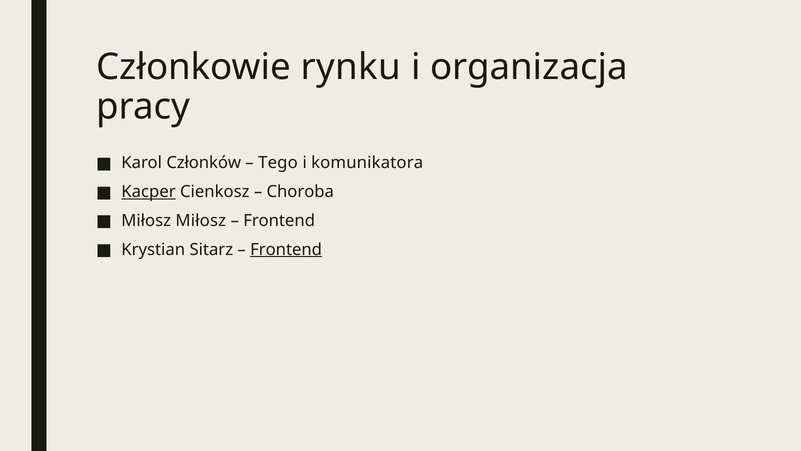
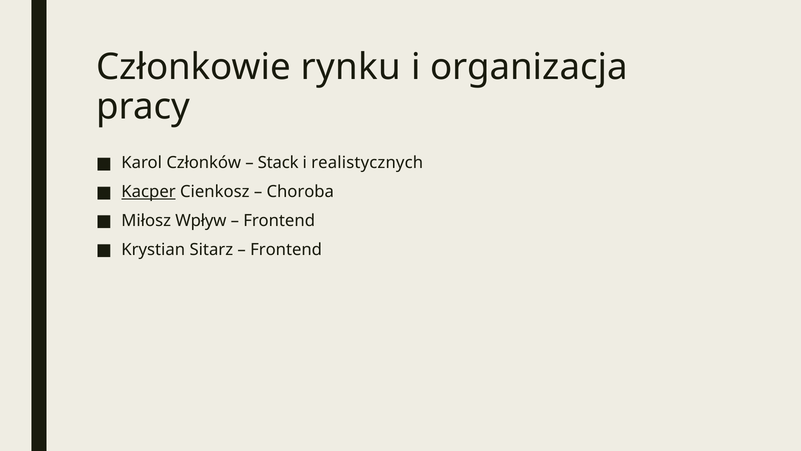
Tego: Tego -> Stack (278, 163)
komunikatora: komunikatora -> realistycznych (367, 163)
Miłosz Miłosz: Miłosz -> Wpływ (201, 220)
Frontend underline: present -> none (286, 249)
